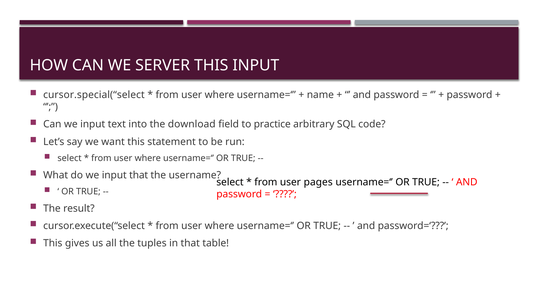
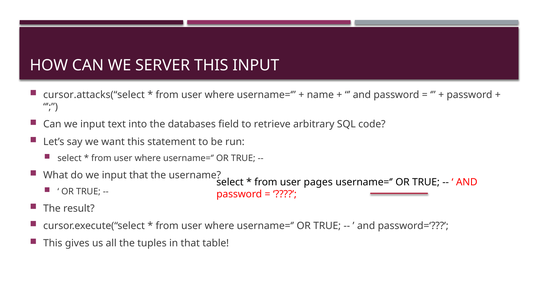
cursor.special(“select: cursor.special(“select -> cursor.attacks(“select (94, 95)
download: download -> databases (192, 124)
practice: practice -> retrieve (272, 124)
